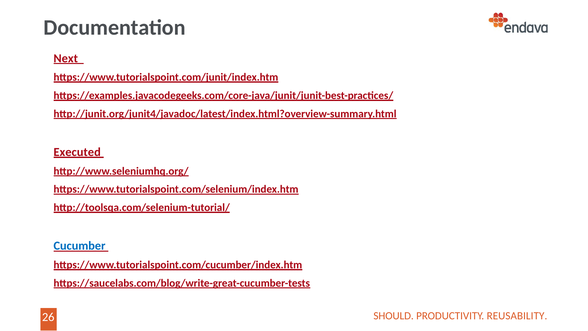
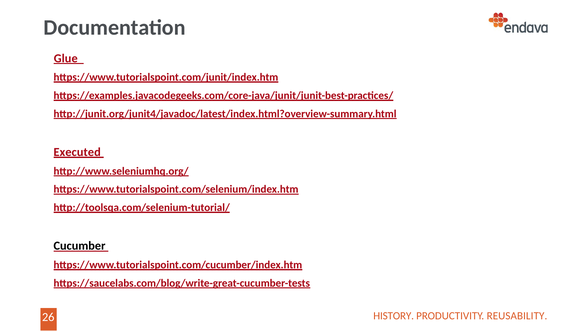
Next: Next -> Glue (66, 58)
Cucumber colour: blue -> black (80, 246)
SHOULD: SHOULD -> HISTORY (394, 315)
